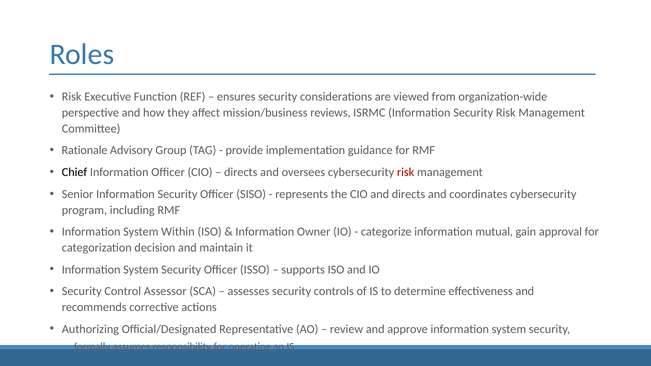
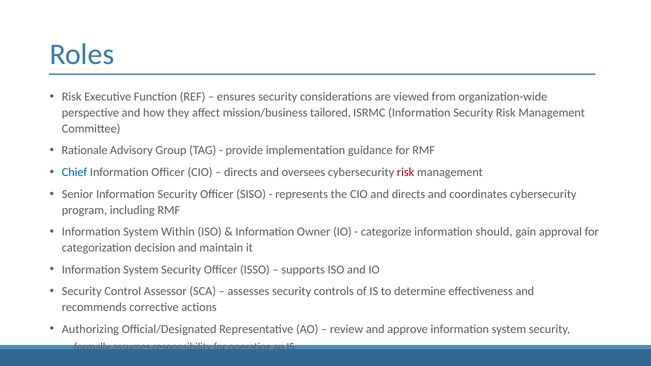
reviews: reviews -> tailored (330, 113)
Chief colour: black -> blue (75, 172)
mutual: mutual -> should (494, 232)
